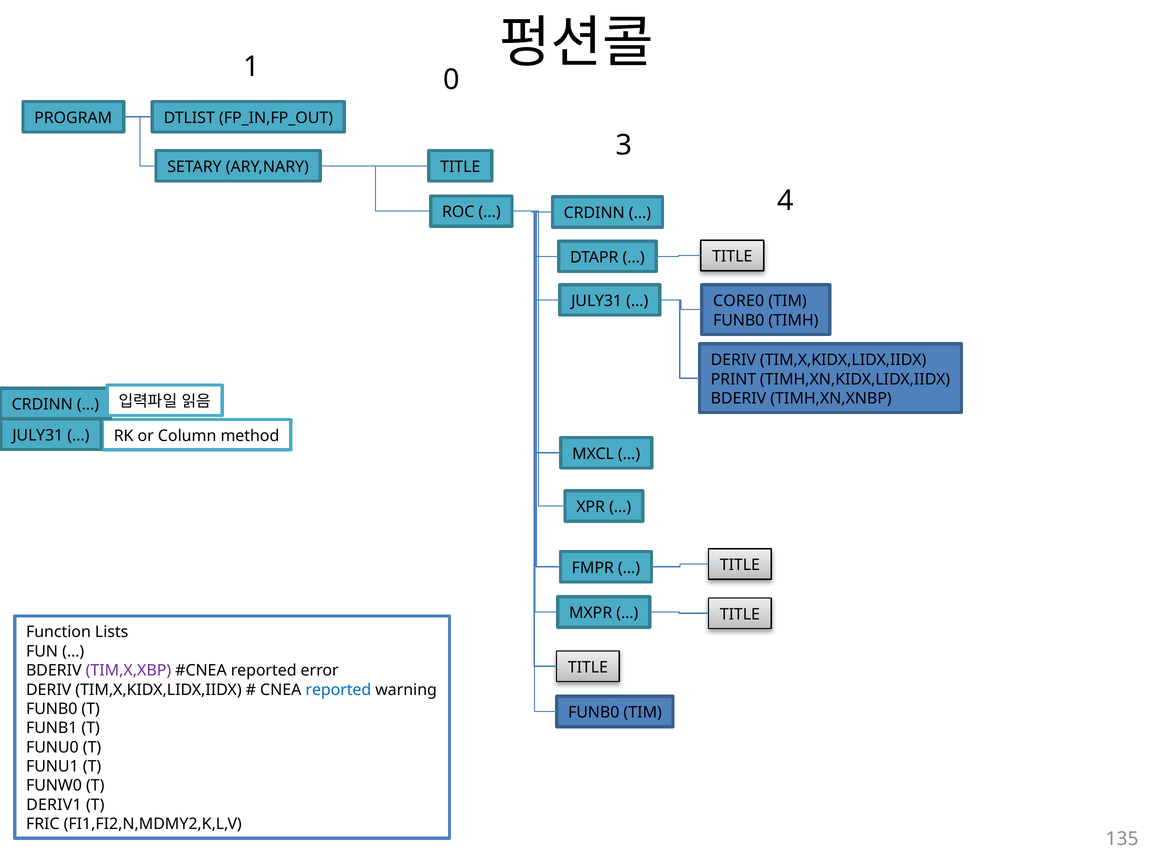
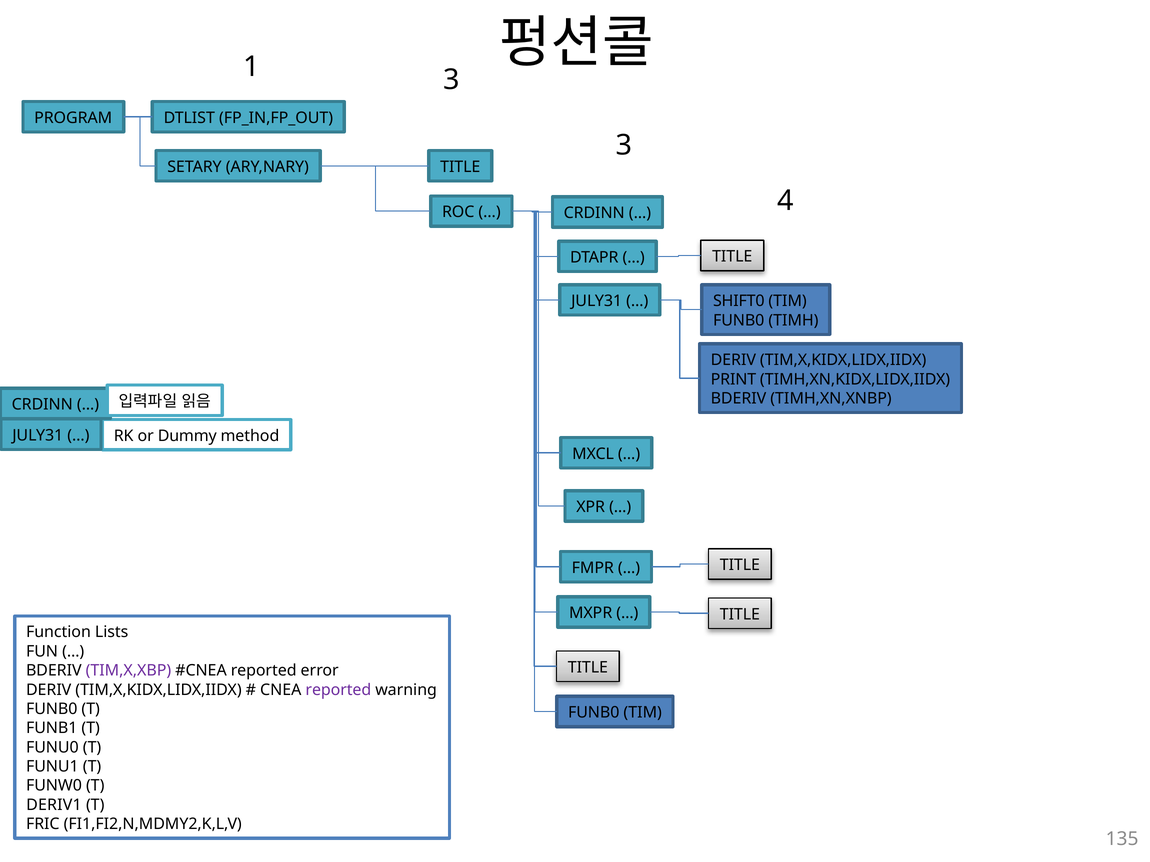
1 0: 0 -> 3 (452, 80)
CORE0: CORE0 -> SHIFT0 (739, 301)
Column: Column -> Dummy (187, 436)
reported colour: blue -> purple (338, 690)
